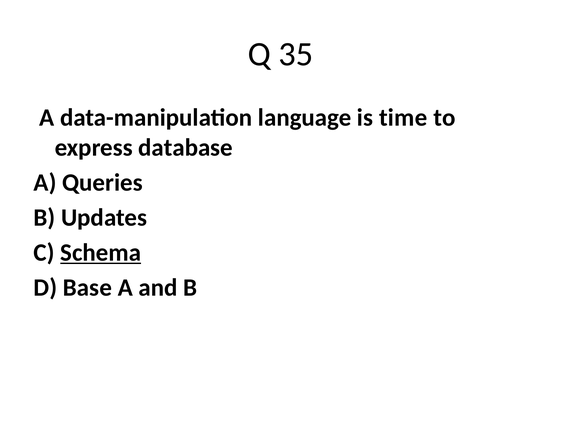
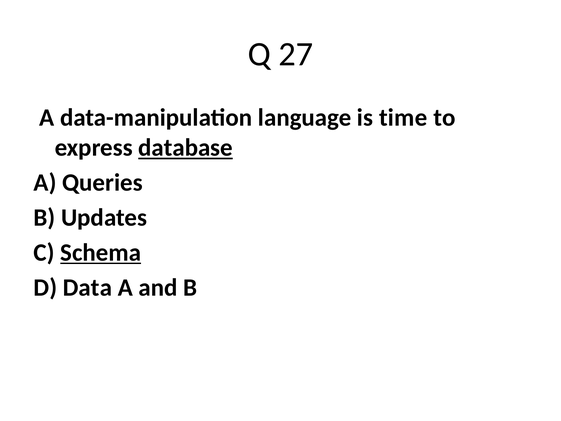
35: 35 -> 27 (296, 54)
database underline: none -> present (186, 148)
Base: Base -> Data (87, 287)
